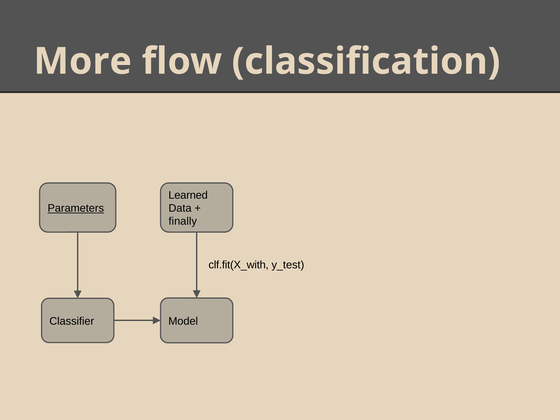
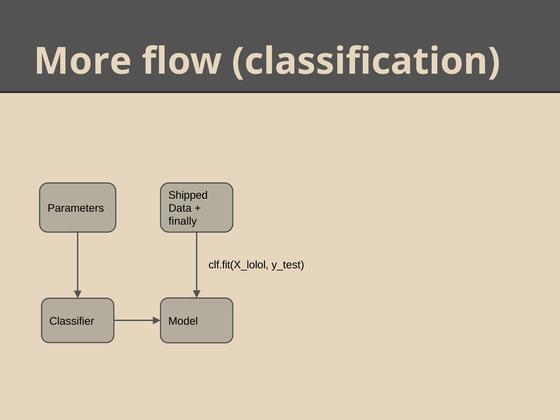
Learned: Learned -> Shipped (188, 195)
Parameters underline: present -> none (76, 208)
clf.fit(X_with: clf.fit(X_with -> clf.fit(X_lolol (239, 265)
